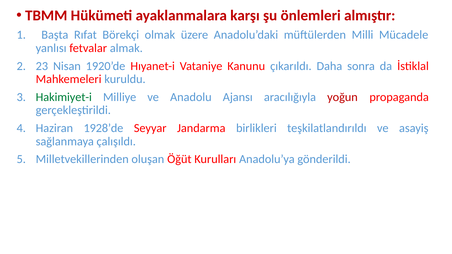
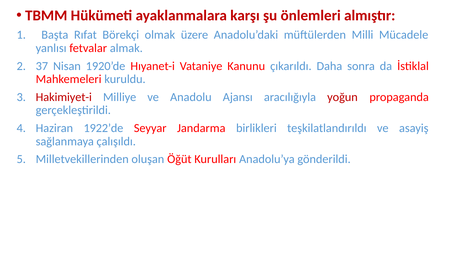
23: 23 -> 37 (42, 66)
Hakimiyet-i colour: green -> red (64, 97)
1928’de: 1928’de -> 1922’de (103, 128)
